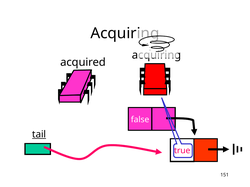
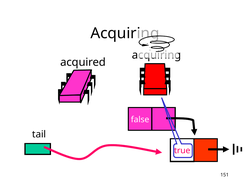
tail underline: present -> none (39, 135)
